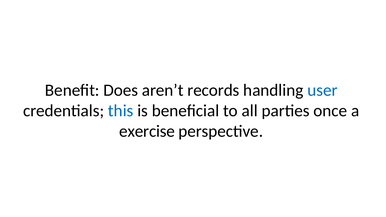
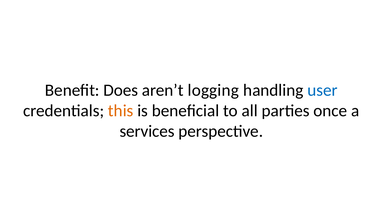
records: records -> logging (213, 90)
this colour: blue -> orange (121, 111)
exercise: exercise -> services (147, 131)
